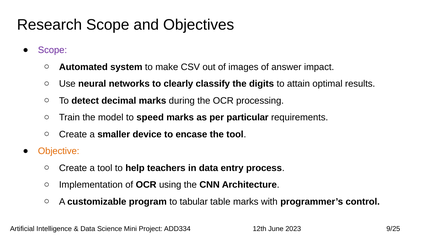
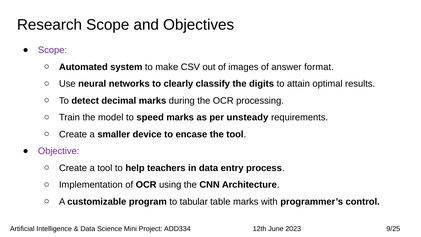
impact: impact -> format (319, 67)
particular: particular -> unsteady (247, 117)
Objective colour: orange -> purple (59, 151)
